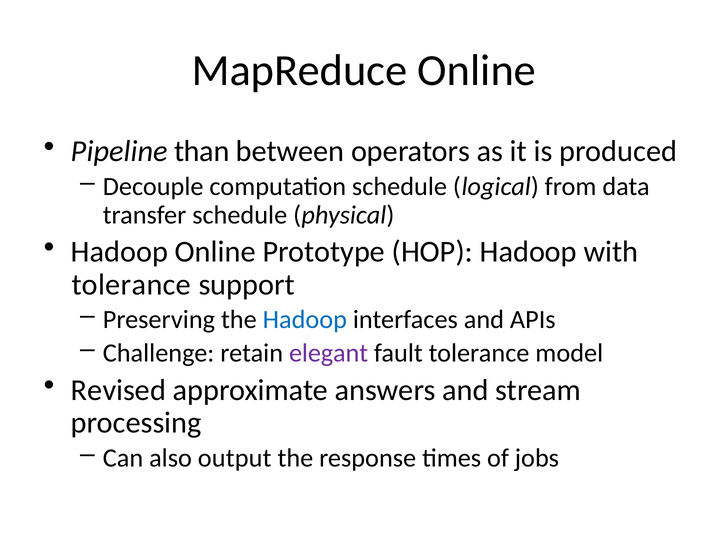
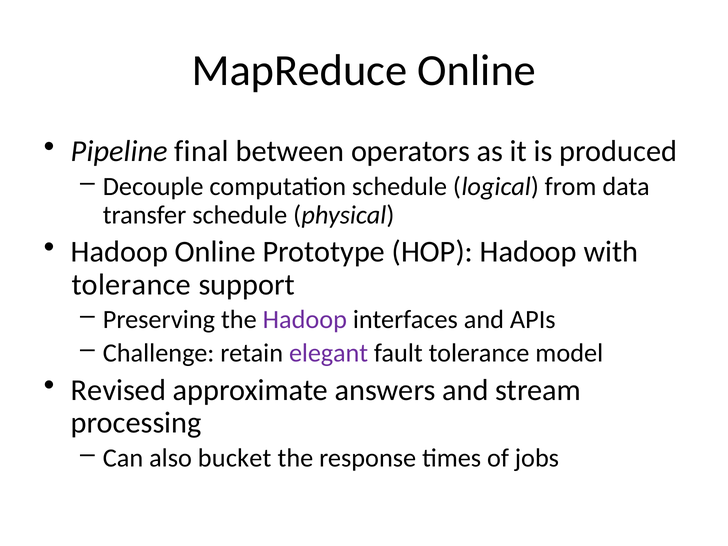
than: than -> final (202, 151)
Hadoop colour: blue -> purple (305, 320)
output: output -> bucket (235, 458)
